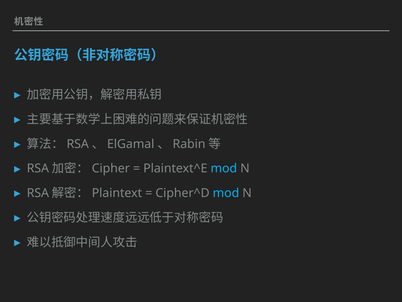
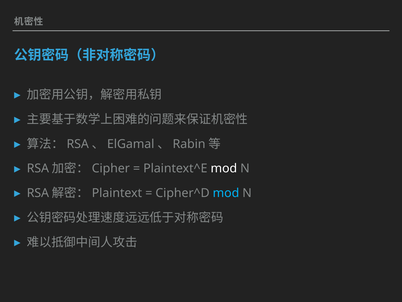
mod colour: light blue -> white (224, 168)
